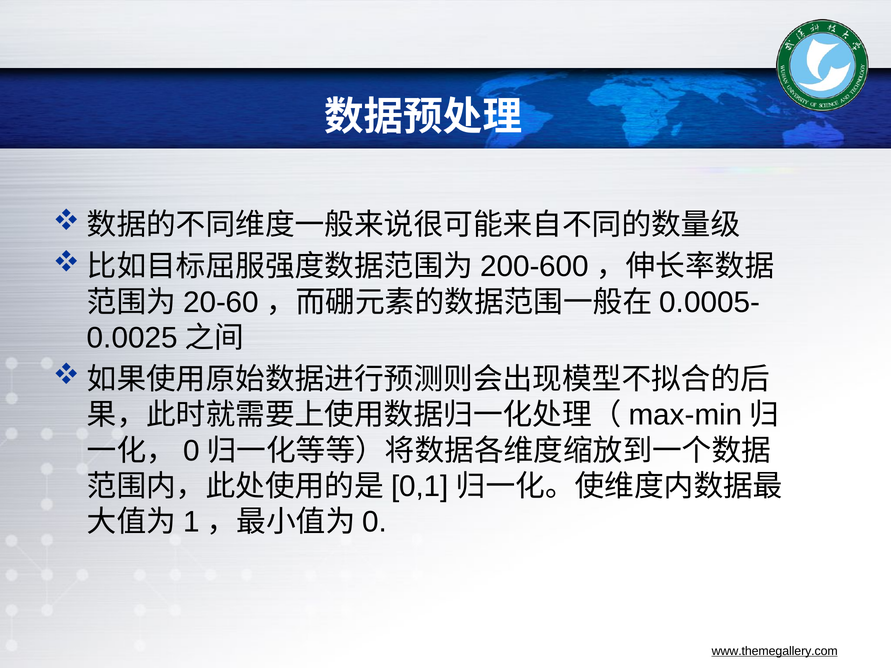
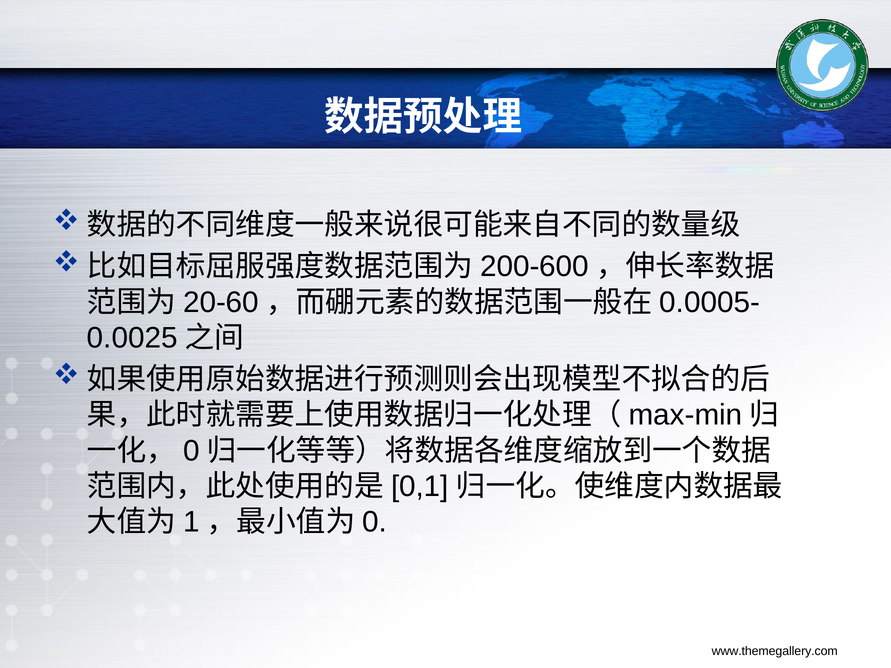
www.themegallery.com underline: present -> none (775, 651)
